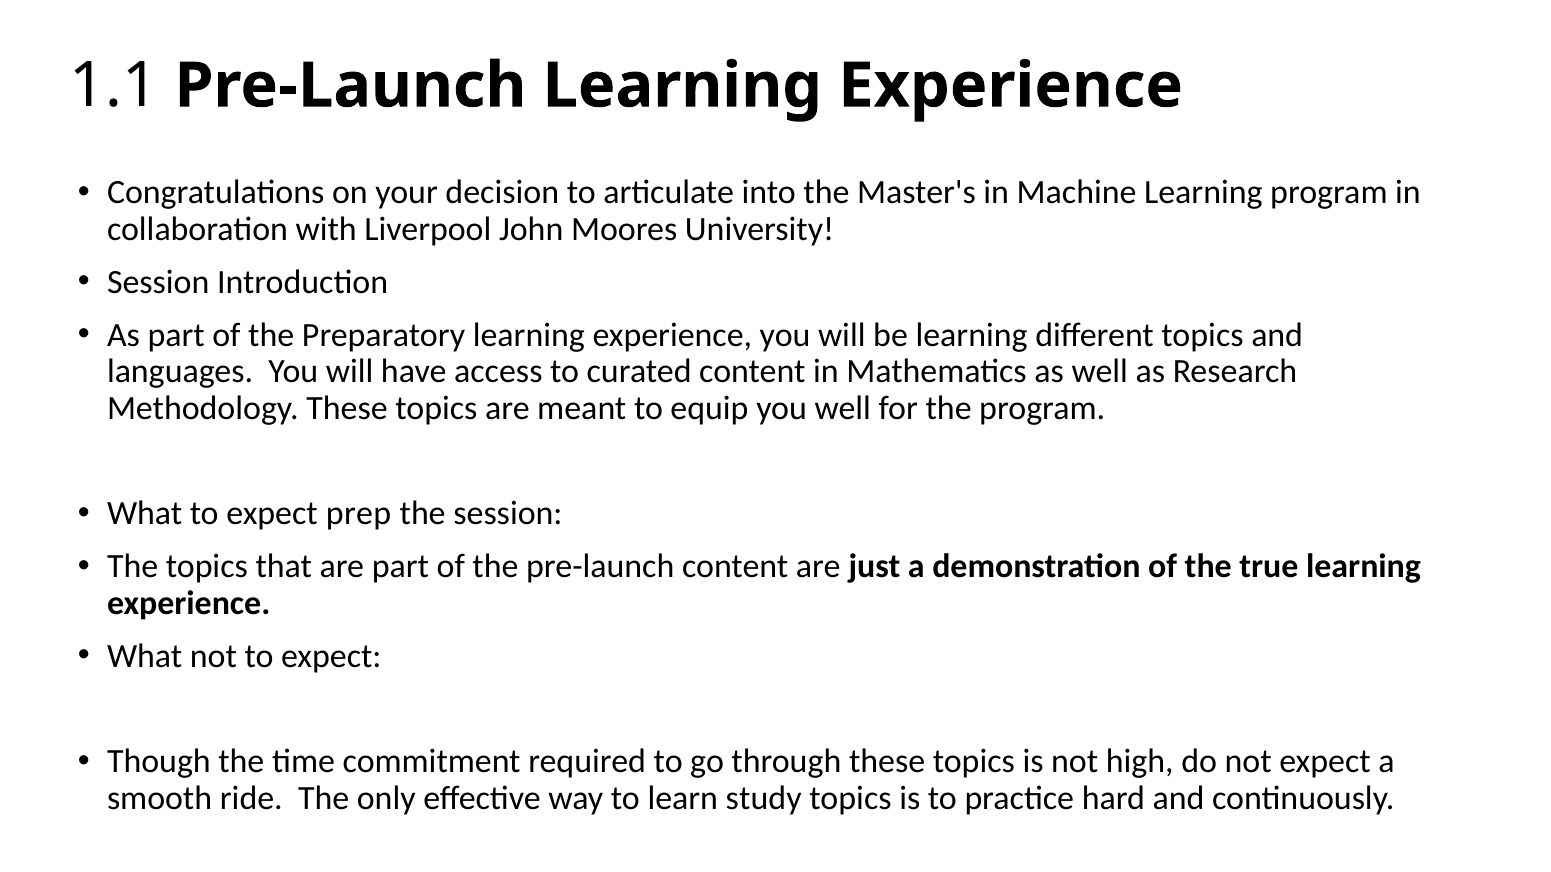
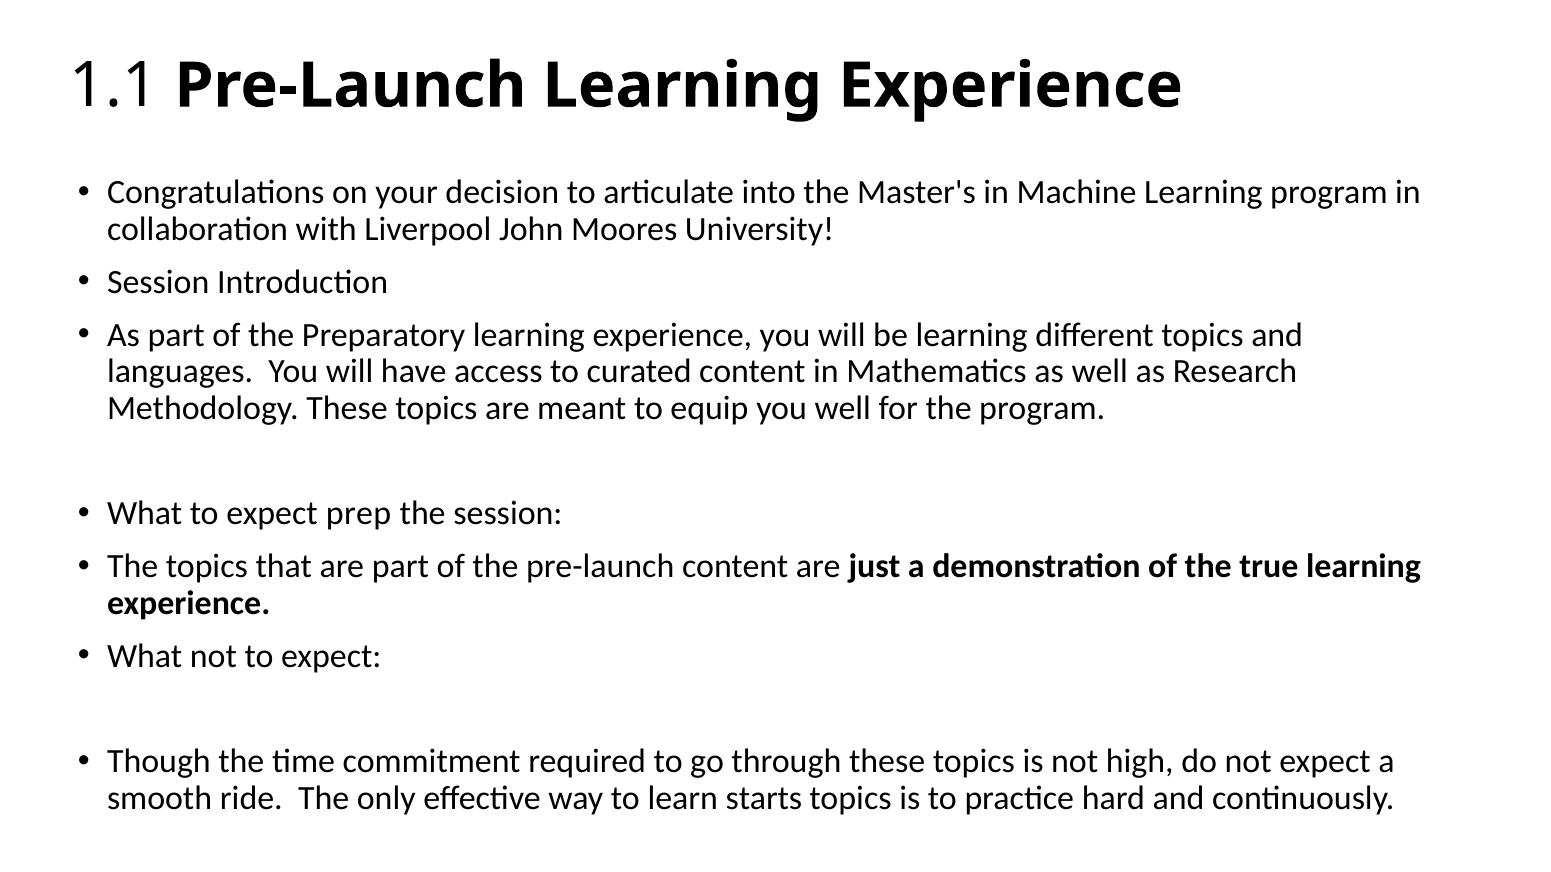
study: study -> starts (764, 798)
